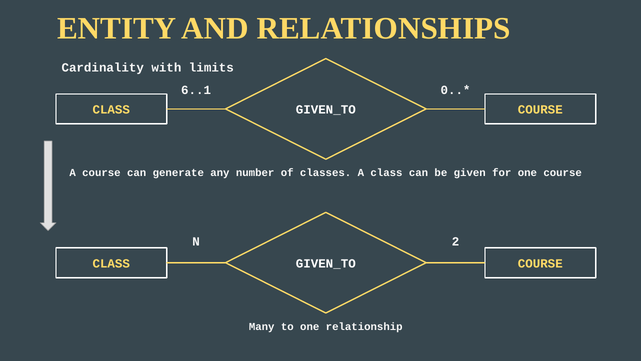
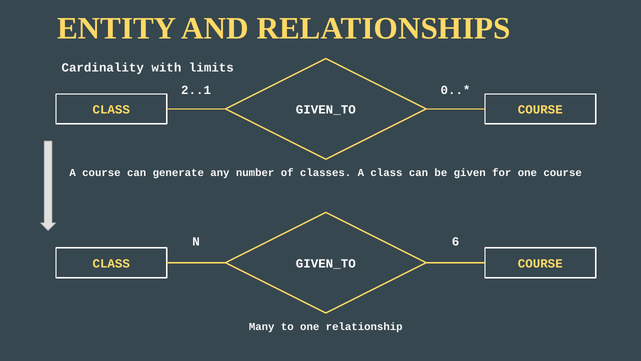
6..1: 6..1 -> 2..1 (196, 90)
2: 2 -> 6 (456, 242)
